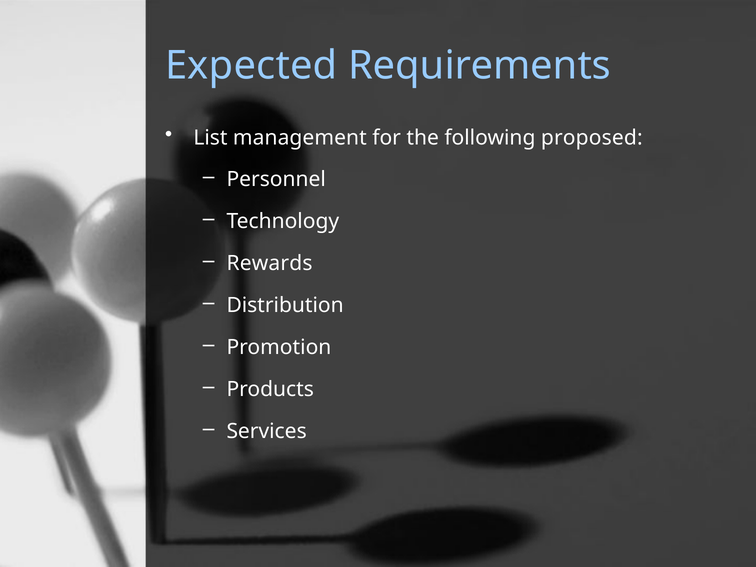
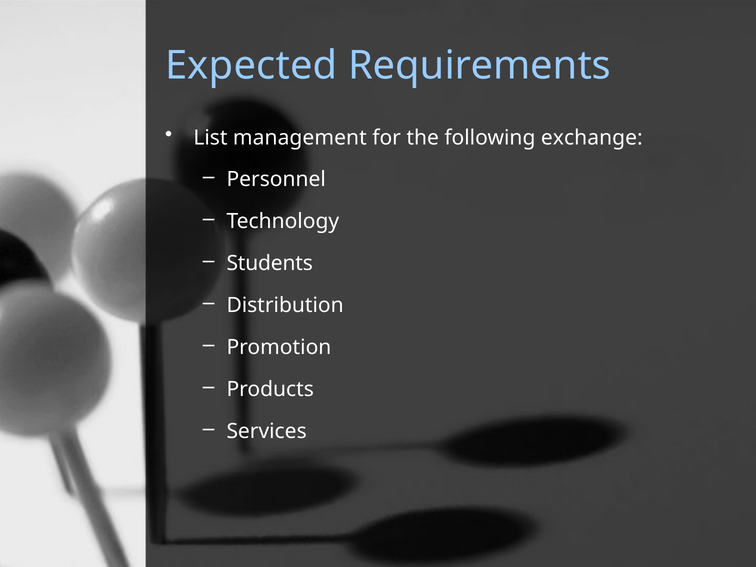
proposed: proposed -> exchange (592, 138)
Rewards: Rewards -> Students (270, 264)
